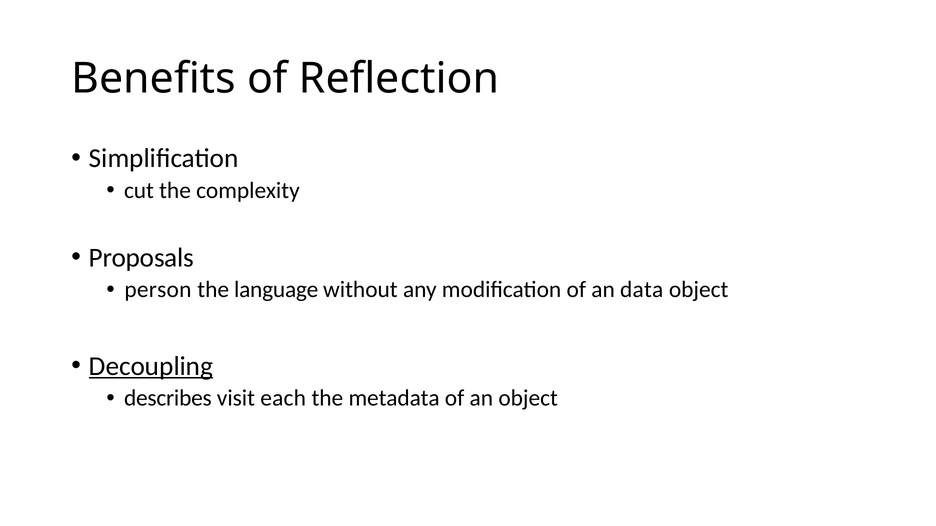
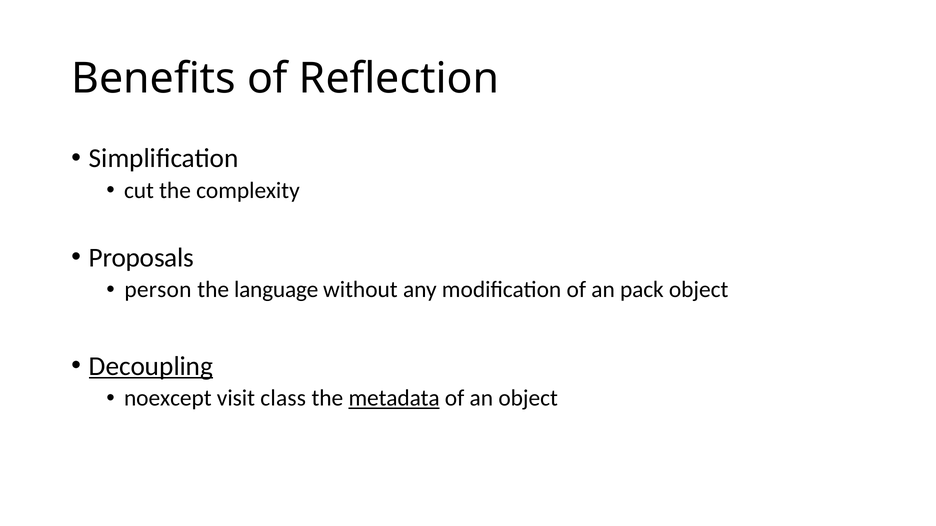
data: data -> pack (642, 290)
describes: describes -> noexcept (168, 399)
each: each -> class (283, 399)
metadata underline: none -> present (394, 399)
